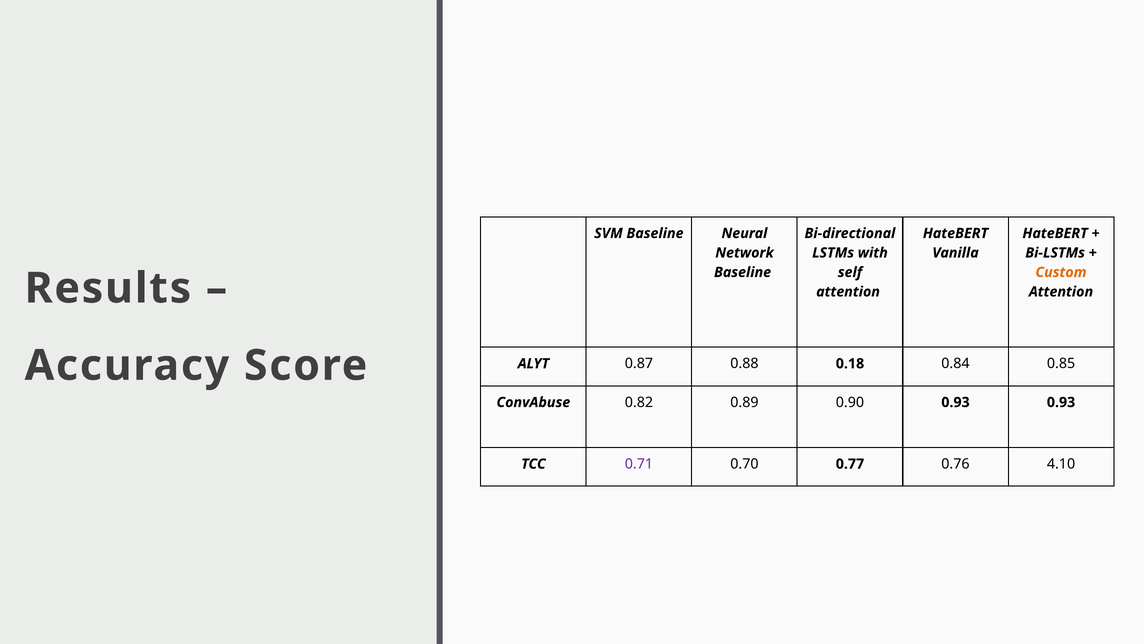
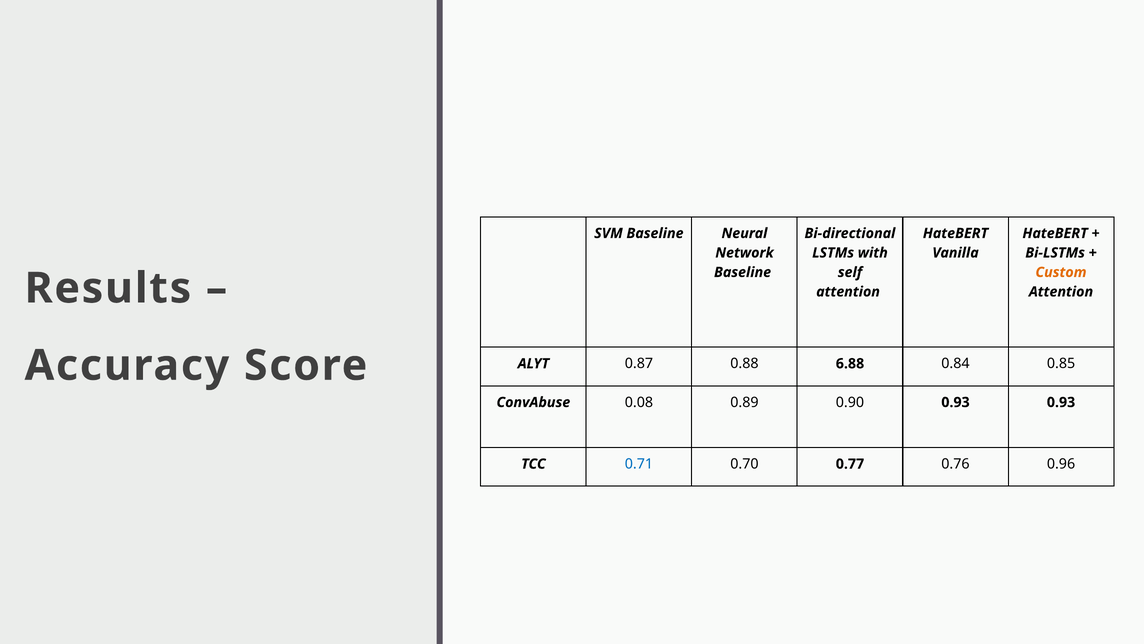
0.18: 0.18 -> 6.88 (850, 363)
0.82: 0.82 -> 0.08 (639, 402)
0.71 colour: purple -> blue (639, 464)
4.10: 4.10 -> 0.96 (1061, 464)
